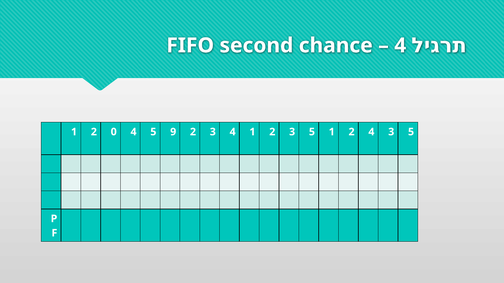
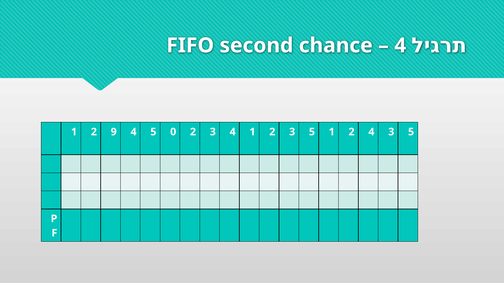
0: 0 -> 9 (114, 132)
9: 9 -> 0 (173, 132)
